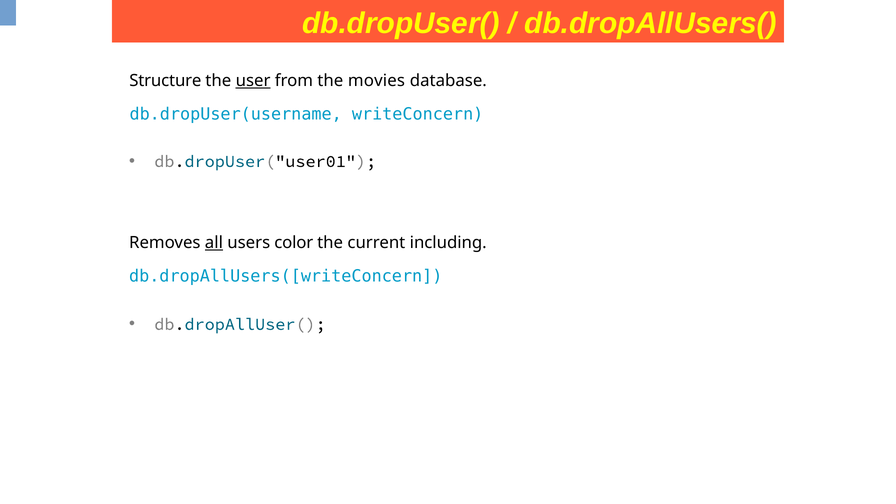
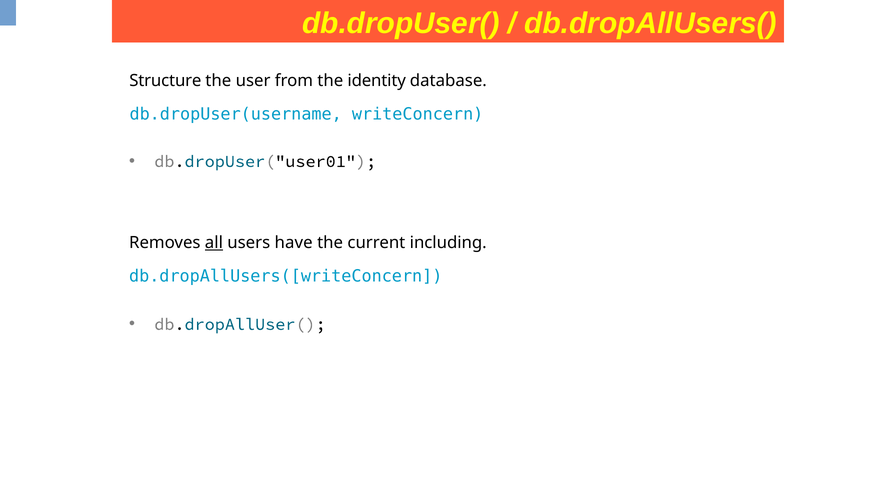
user underline: present -> none (253, 81)
movies: movies -> identity (377, 81)
color: color -> have (294, 243)
